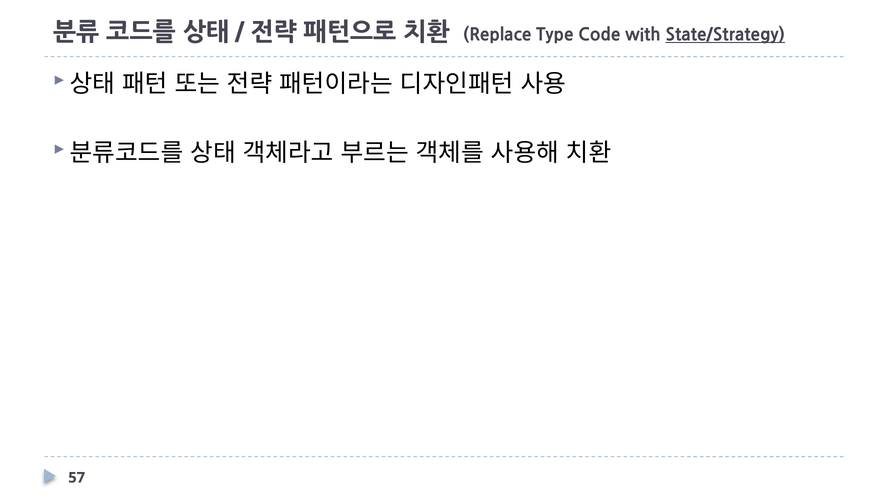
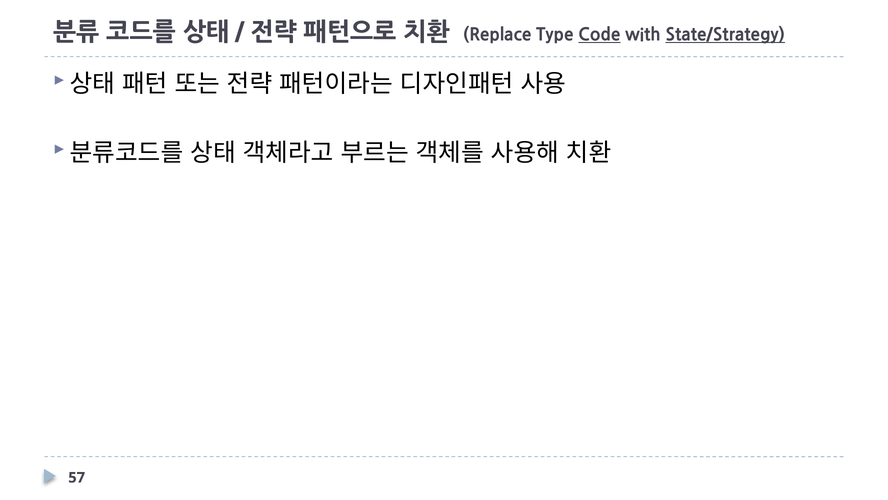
Code underline: none -> present (599, 35)
